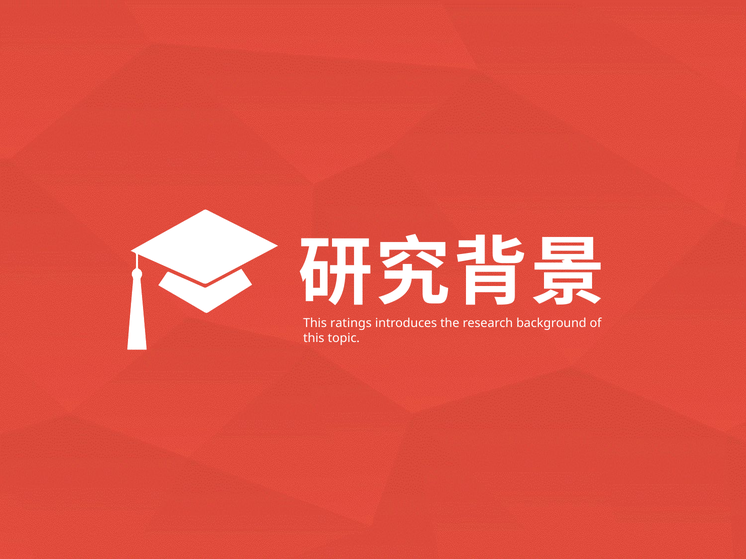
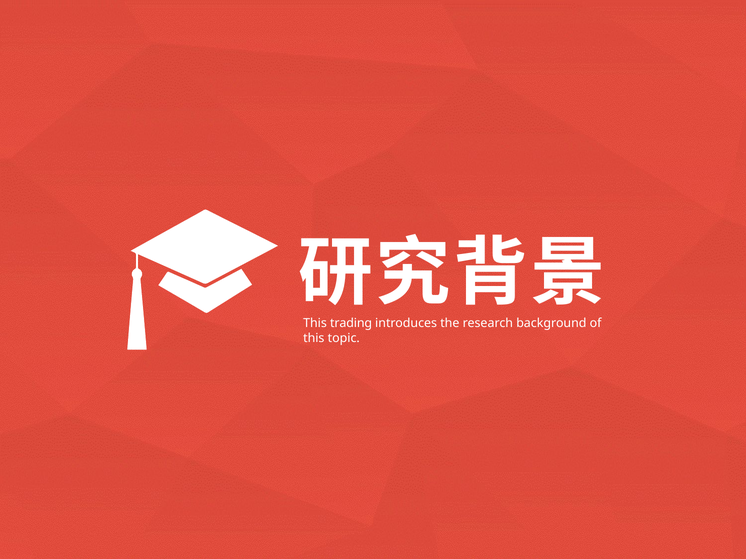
ratings: ratings -> trading (351, 323)
